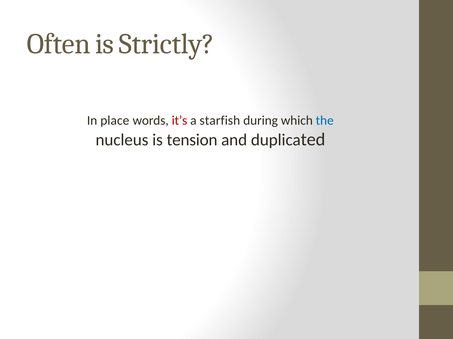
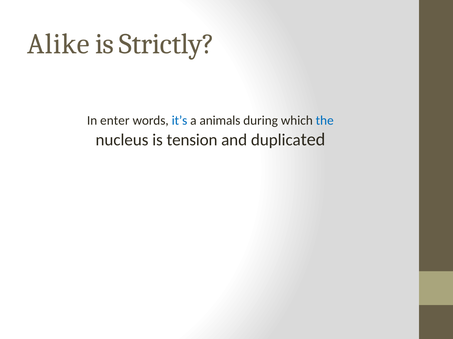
Often: Often -> Alike (58, 44)
place: place -> enter (115, 121)
it’s colour: red -> blue (179, 121)
starfish: starfish -> animals (220, 121)
